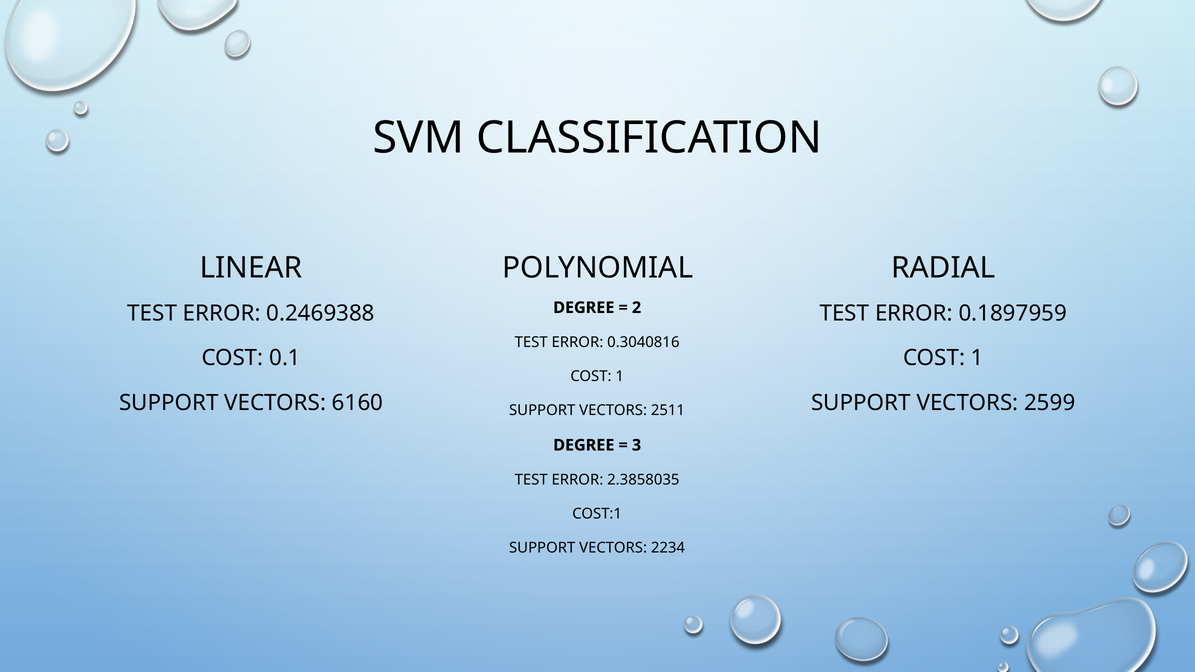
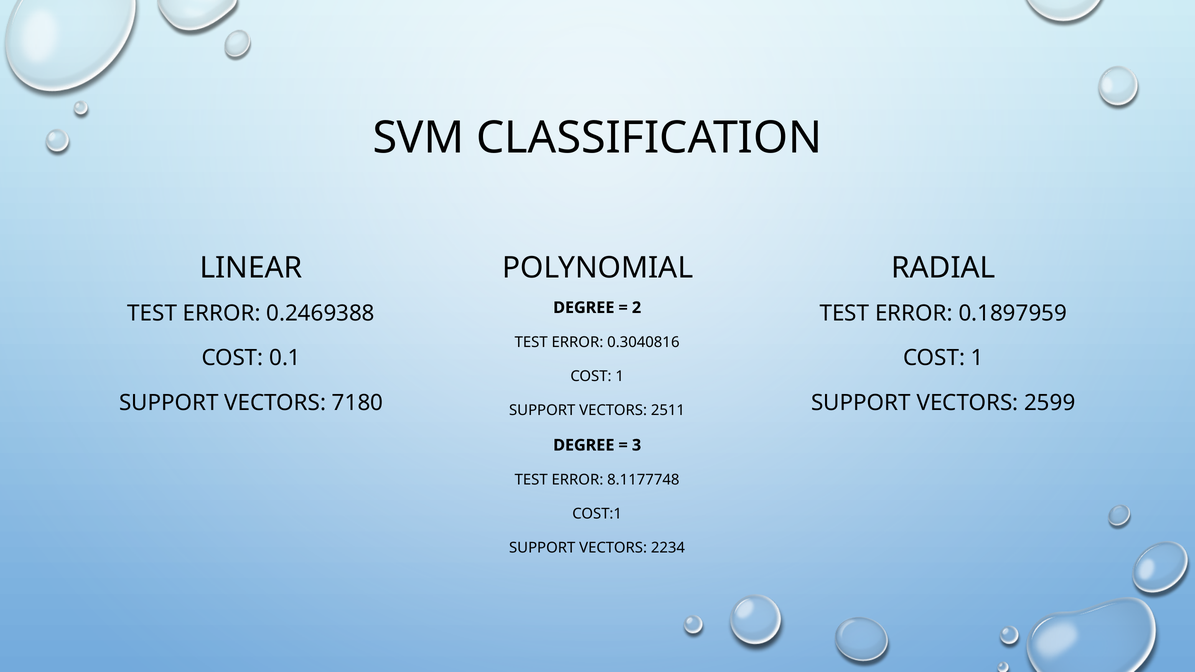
6160: 6160 -> 7180 (358, 403)
2.3858035: 2.3858035 -> 8.1177748 (643, 480)
